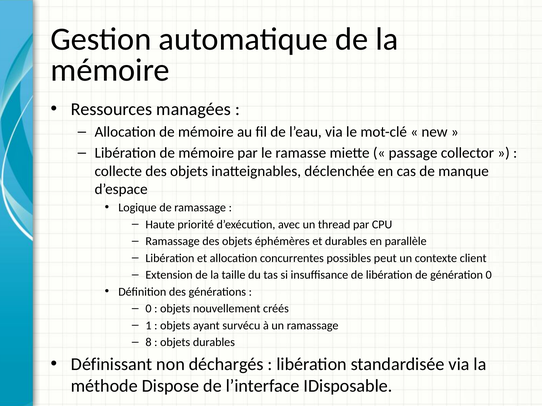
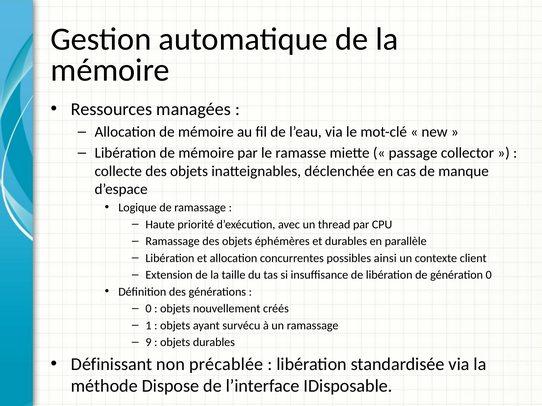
peut: peut -> ainsi (385, 258)
8: 8 -> 9 (148, 343)
déchargés: déchargés -> précablée (226, 365)
